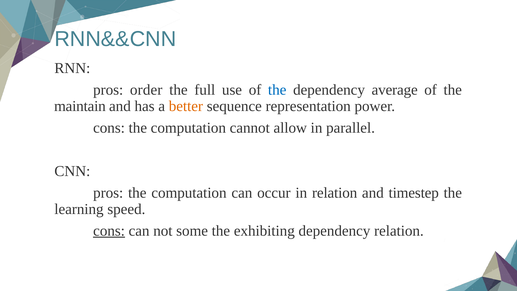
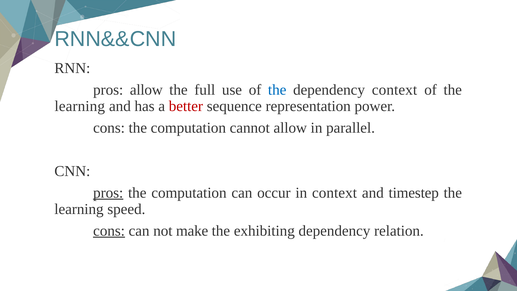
pros order: order -> allow (146, 90)
dependency average: average -> context (395, 90)
maintain: maintain -> learning (80, 106)
better colour: orange -> red (186, 106)
pros underline: none -> present (108, 193)
in relation: relation -> context (335, 193)
some: some -> make (192, 231)
